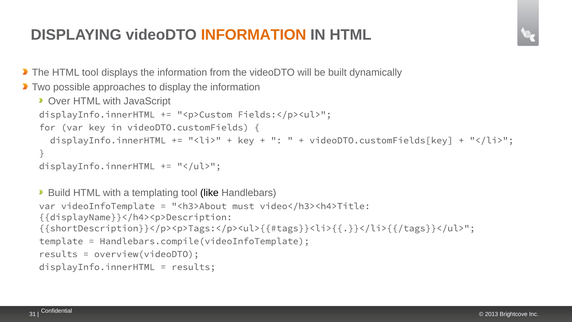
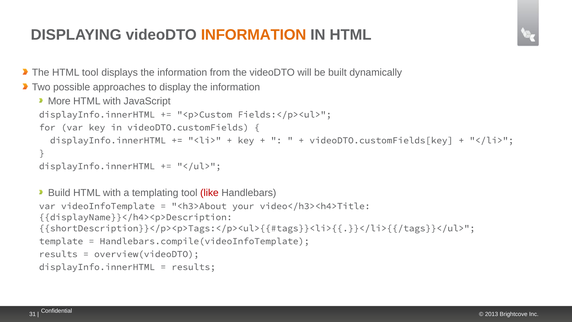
Over: Over -> More (59, 101)
like colour: black -> red (209, 193)
must: must -> your (243, 206)
